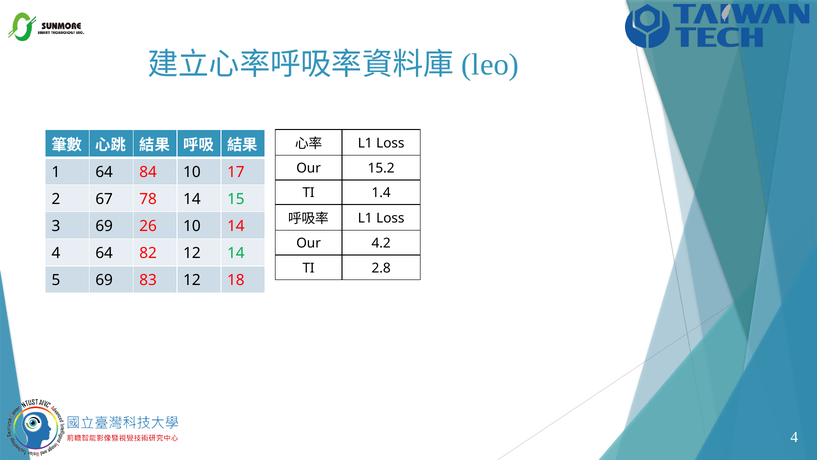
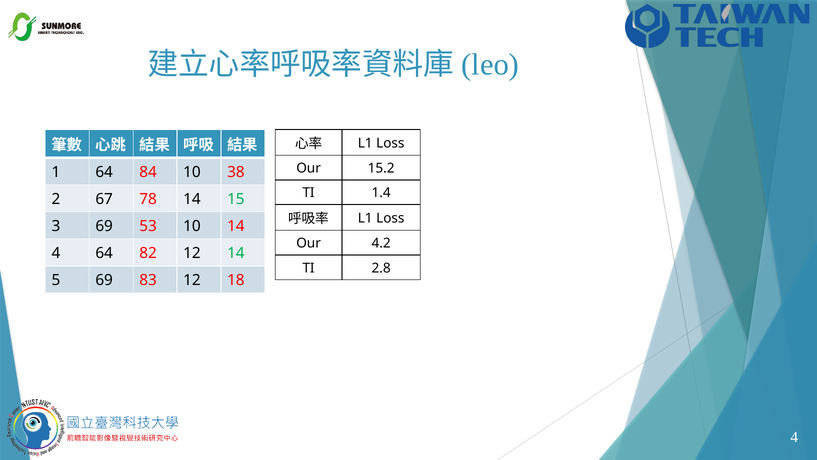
17: 17 -> 38 (236, 172)
26: 26 -> 53 (148, 226)
